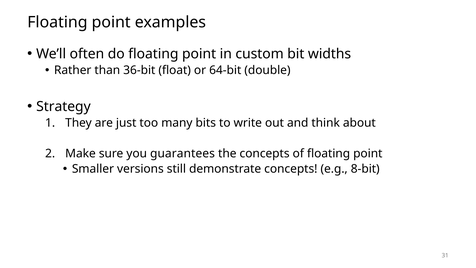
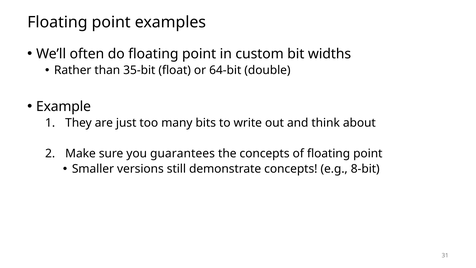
36-bit: 36-bit -> 35-bit (139, 70)
Strategy: Strategy -> Example (63, 106)
